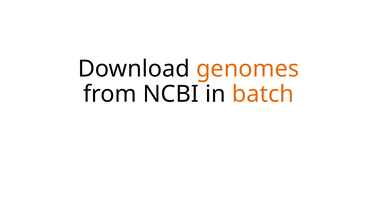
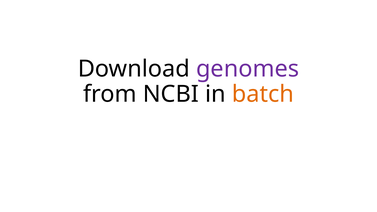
genomes colour: orange -> purple (248, 69)
